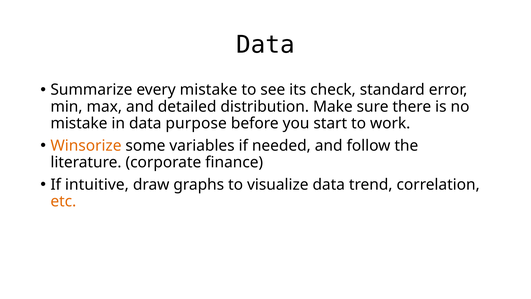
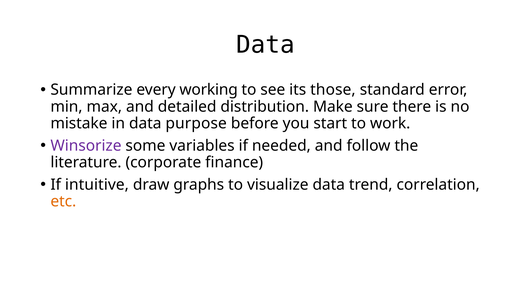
every mistake: mistake -> working (209, 90)
check: check -> those (333, 90)
Winsorize colour: orange -> purple (86, 146)
